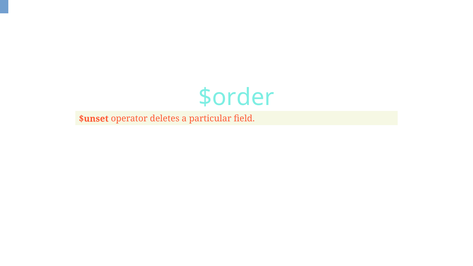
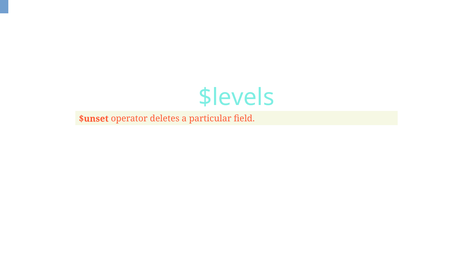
$order: $order -> $levels (236, 97)
